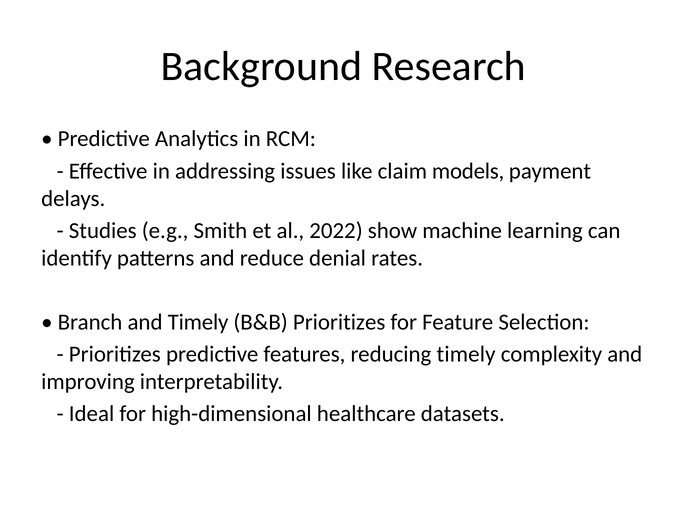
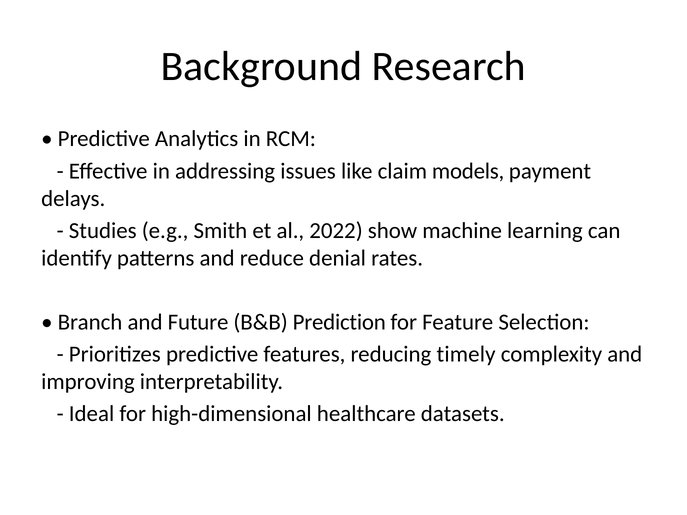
and Timely: Timely -> Future (198, 322)
B&B Prioritizes: Prioritizes -> Prediction (339, 322)
